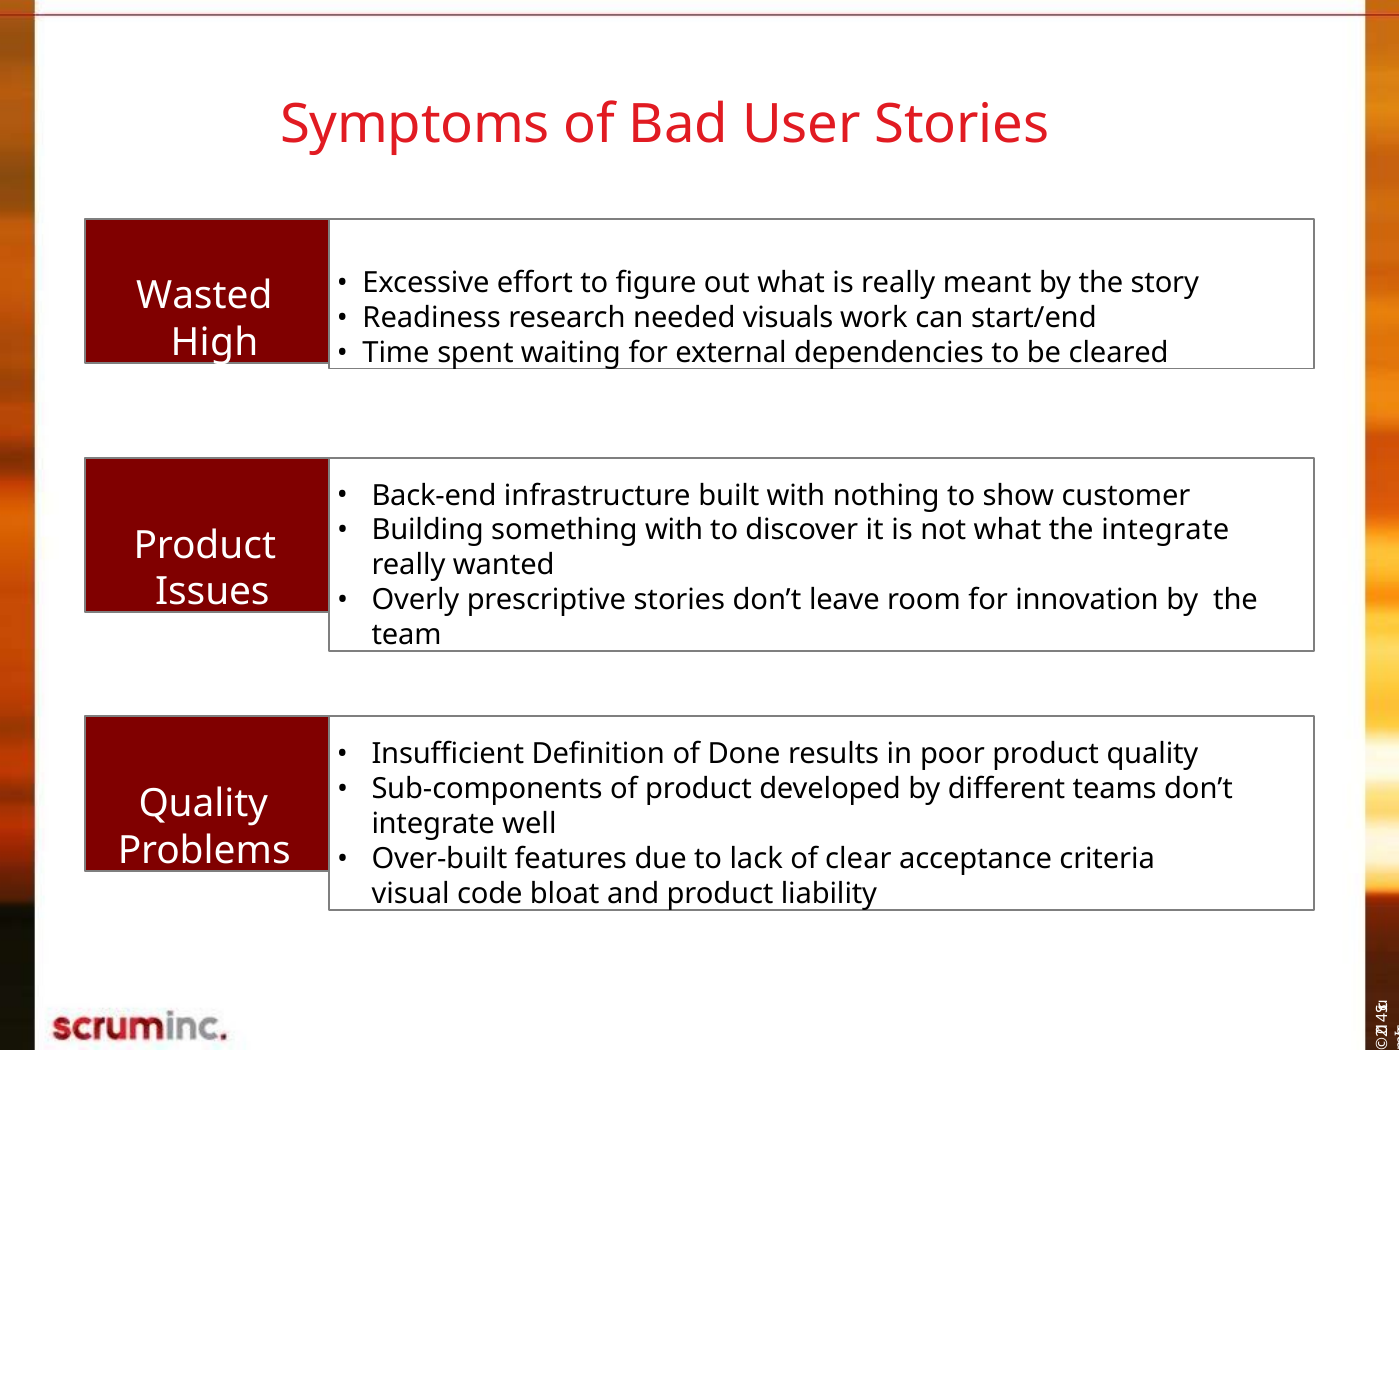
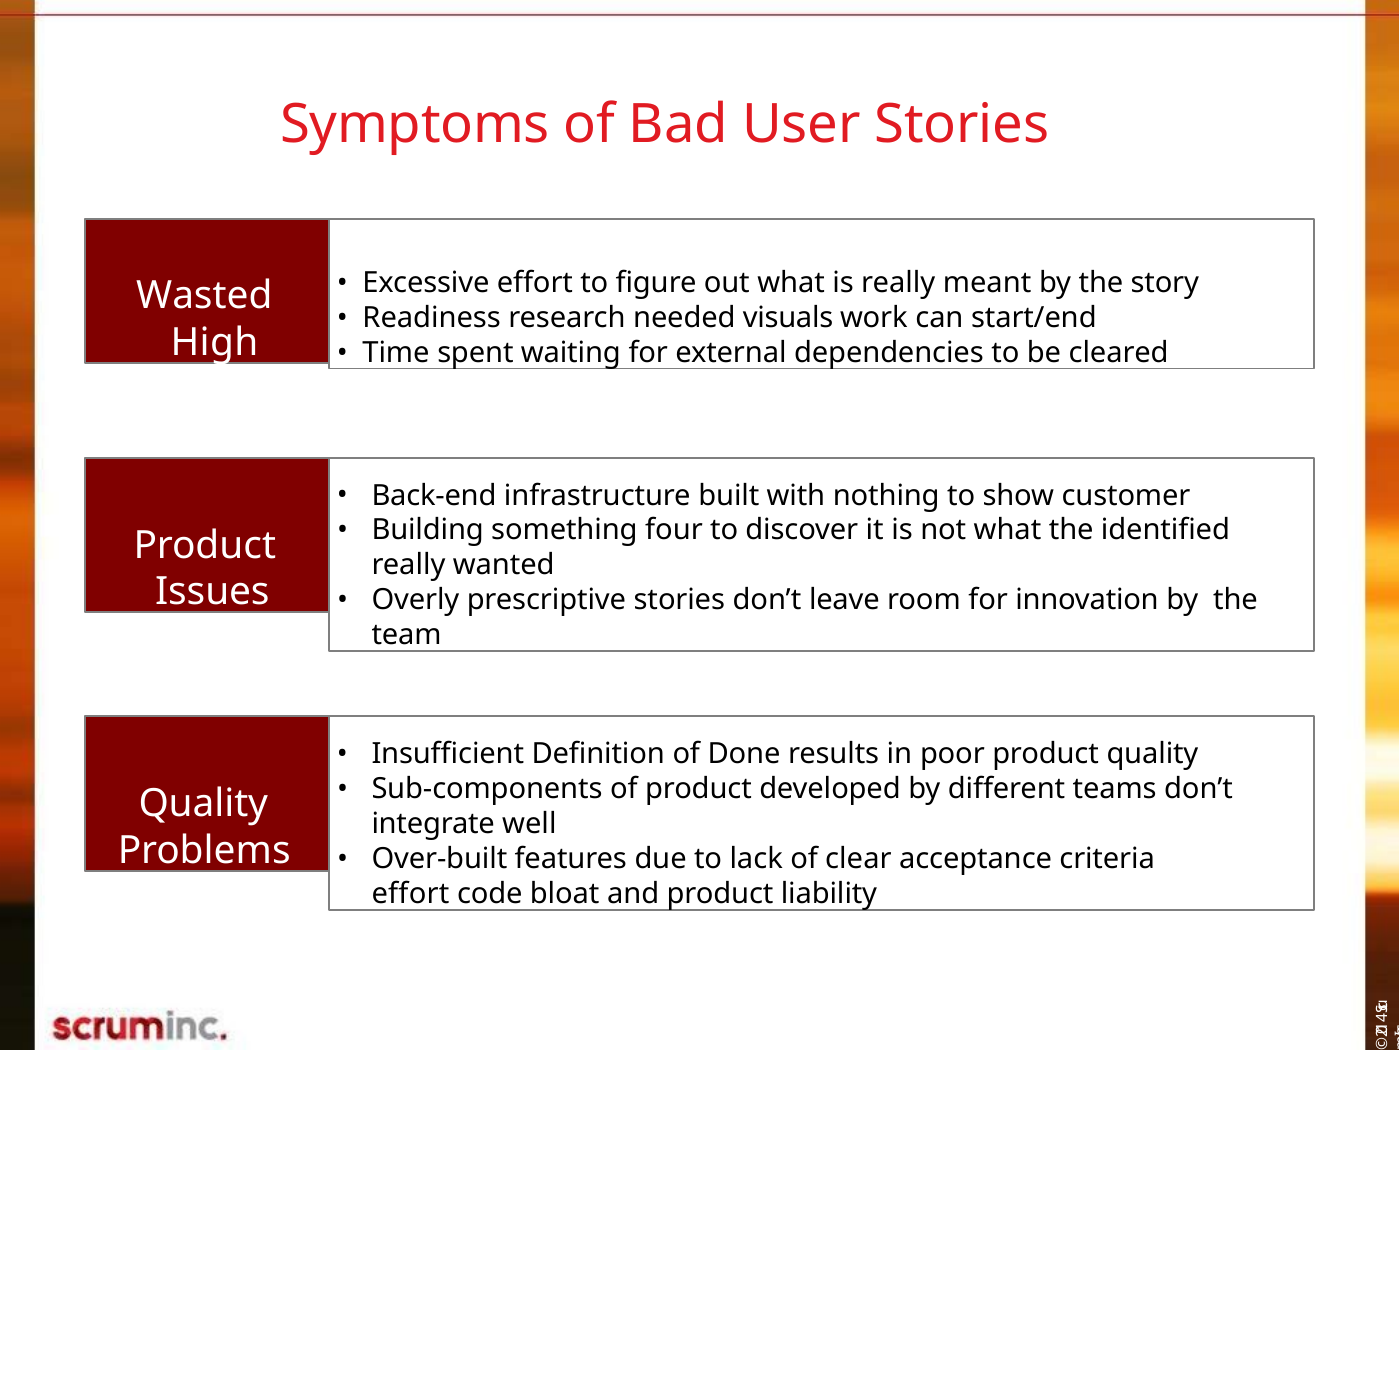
something with: with -> four (674, 530)
the integrate: integrate -> identified (1165, 530)
visual: visual -> effort (410, 894)
